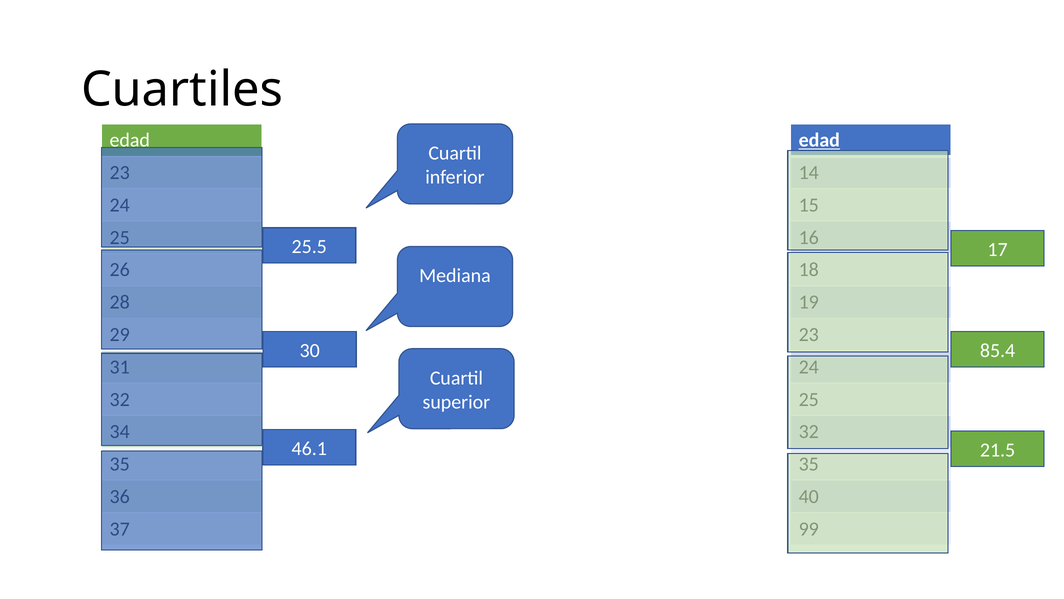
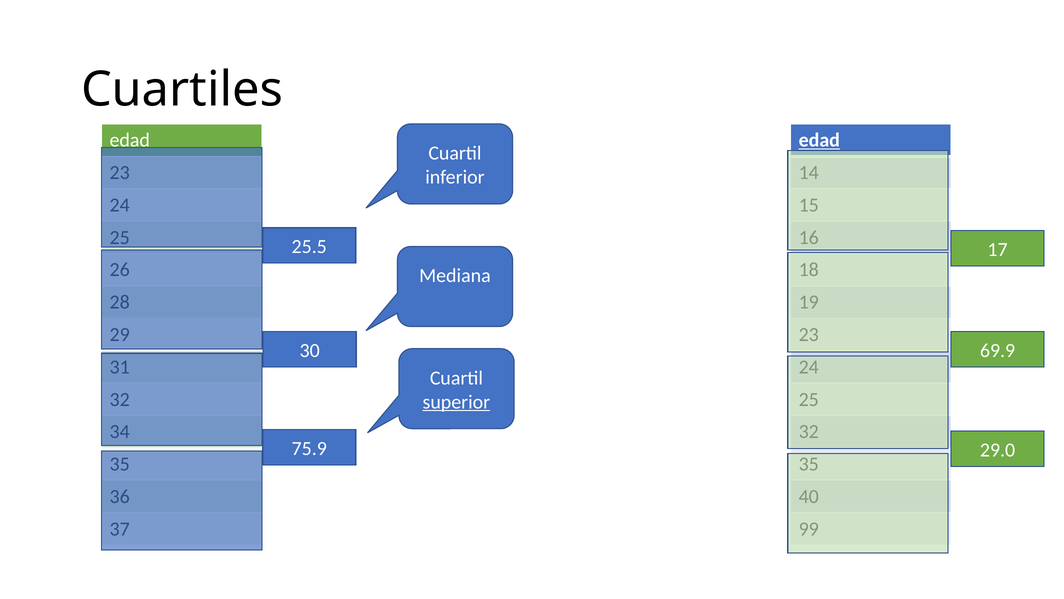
85.4: 85.4 -> 69.9 (998, 350)
superior underline: none -> present (456, 402)
46.1: 46.1 -> 75.9 (309, 448)
21.5: 21.5 -> 29.0 (998, 450)
